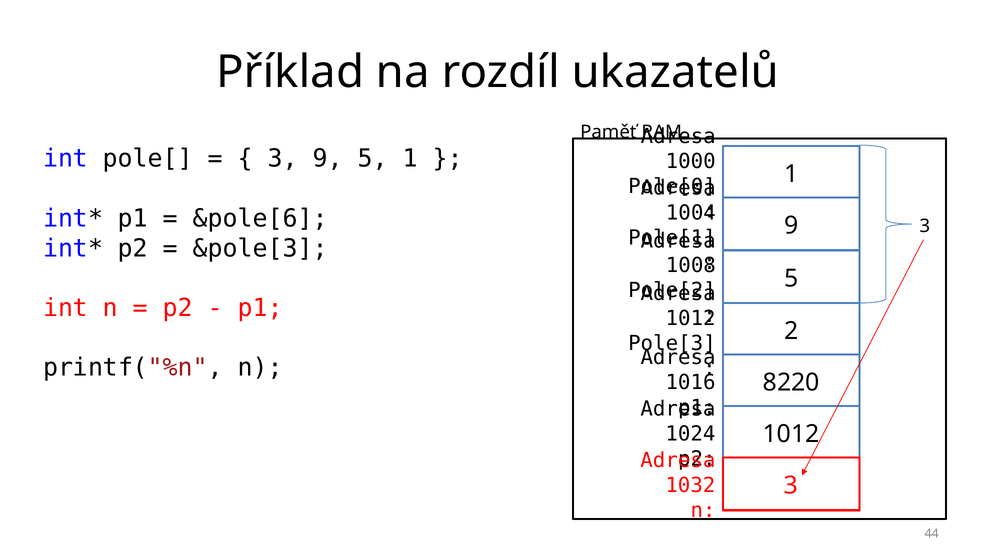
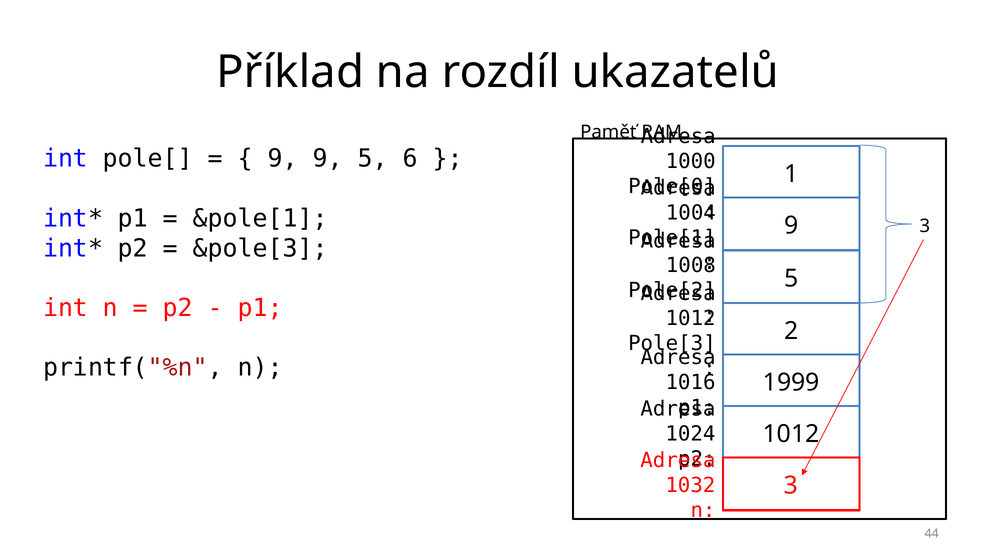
3: 3 -> 9 (283, 159)
5 1: 1 -> 6 (410, 159)
&pole[6: &pole[6 -> &pole[1 (260, 219)
8220: 8220 -> 1999 (791, 383)
